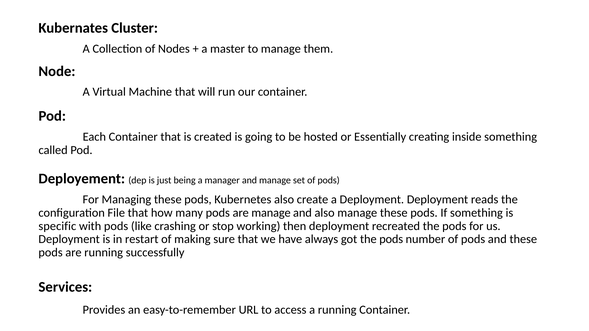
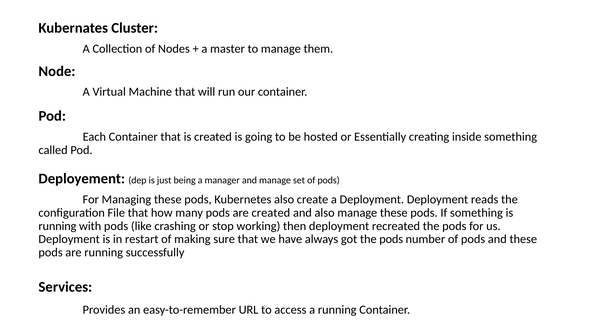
are manage: manage -> created (271, 213)
specific: specific -> running (57, 226)
